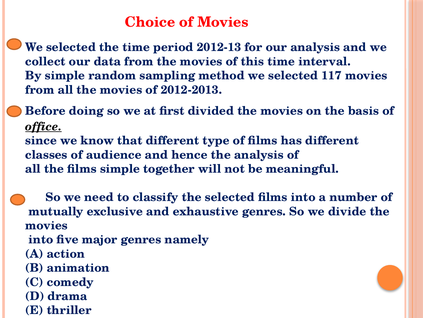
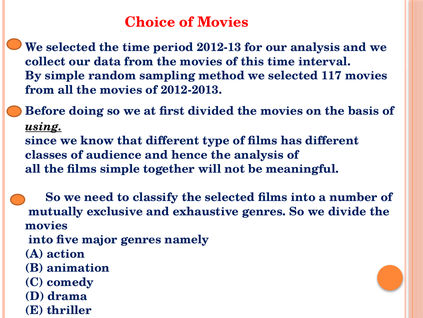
office: office -> using (44, 126)
